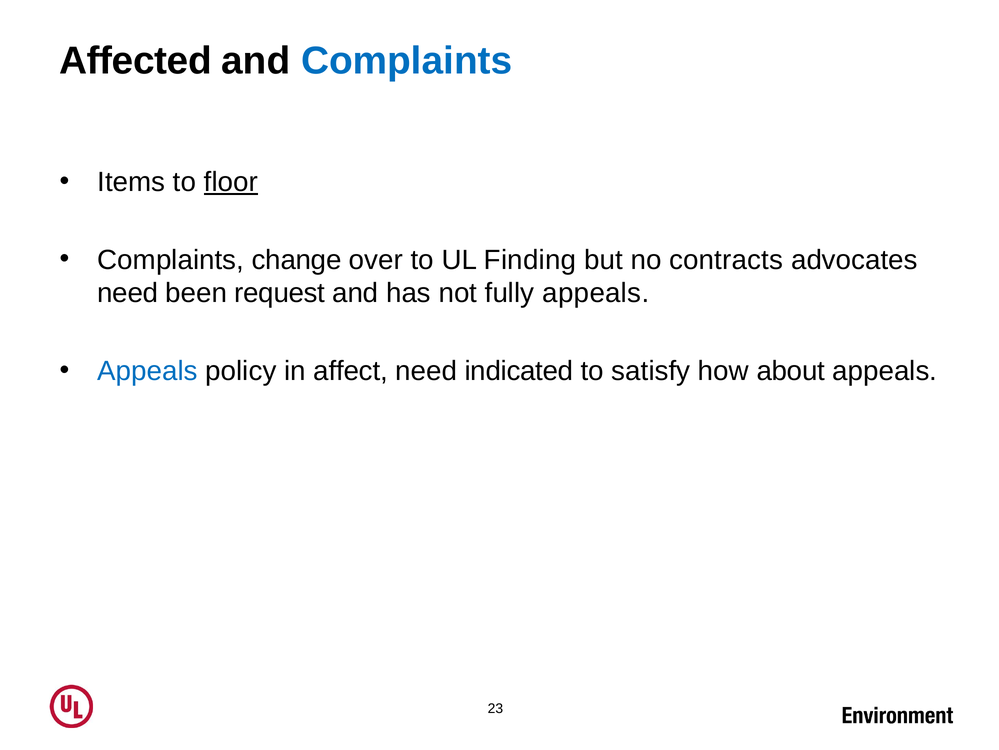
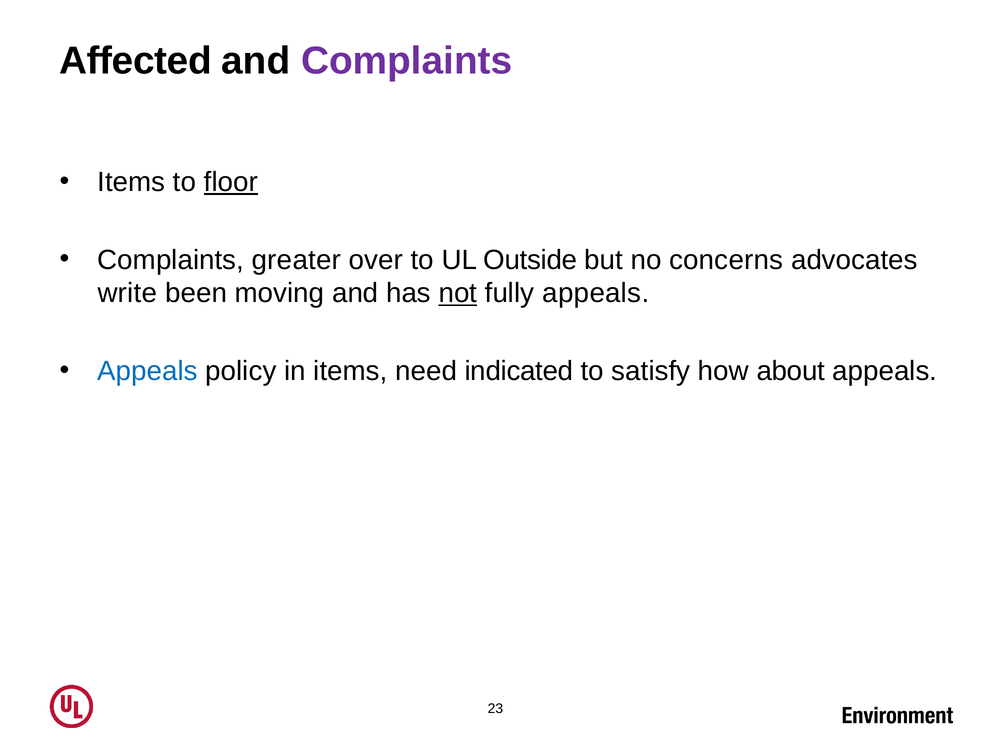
Complaints colour: blue -> purple (407, 61)
change: change -> greater (296, 260)
Finding: Finding -> Outside (530, 260)
contracts: contracts -> concerns (726, 260)
need: need -> write (127, 293)
request: request -> moving (280, 293)
not underline: none -> present (458, 293)
in affect: affect -> items (351, 371)
